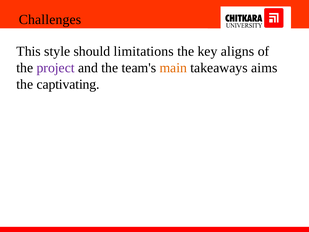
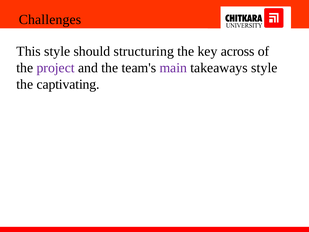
limitations: limitations -> structuring (144, 51)
aligns: aligns -> across (238, 51)
main colour: orange -> purple (173, 68)
takeaways aims: aims -> style (264, 68)
